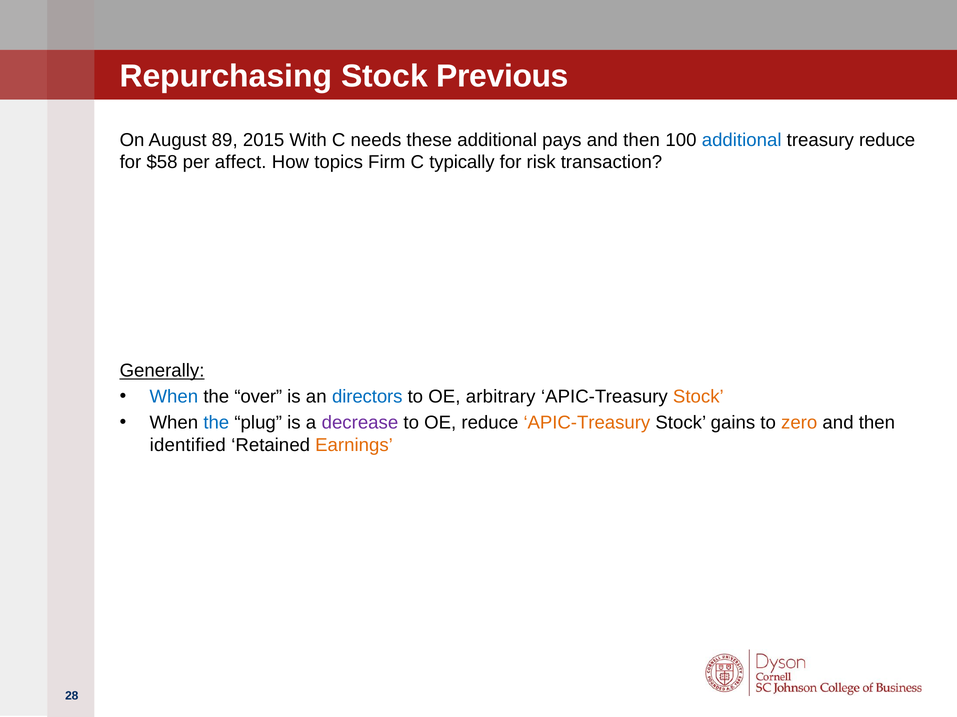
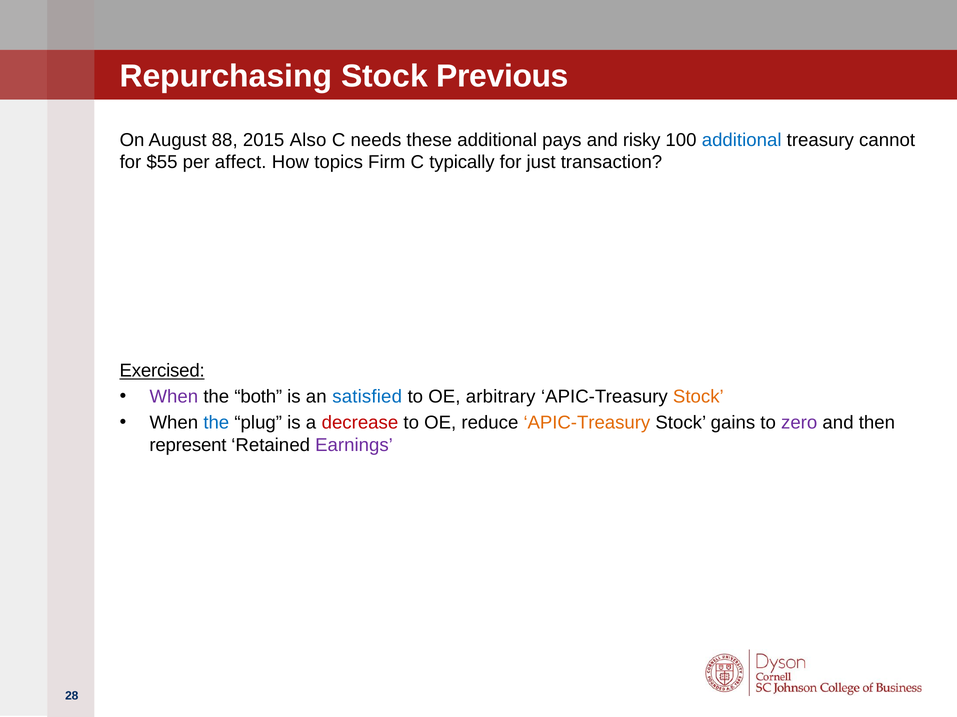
89: 89 -> 88 (225, 140)
With: With -> Also (308, 140)
then: then -> risky (642, 140)
treasury reduce: reduce -> cannot (887, 140)
$58: $58 -> $55 (162, 162)
risk: risk -> just (541, 162)
Generally: Generally -> Exercised (162, 371)
When colour: blue -> purple (174, 397)
over: over -> both (258, 397)
directors: directors -> satisfied (367, 397)
decrease colour: purple -> red (360, 423)
zero colour: orange -> purple (799, 423)
identified: identified -> represent (188, 445)
Earnings colour: orange -> purple (354, 445)
